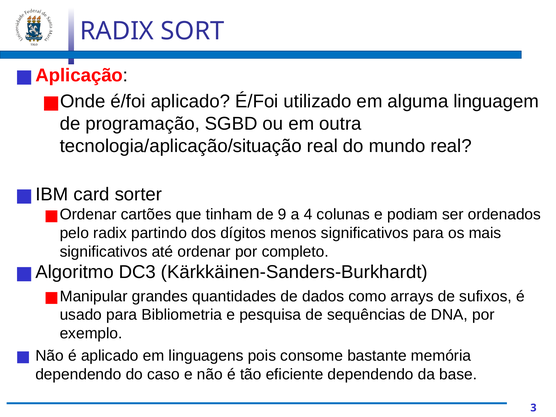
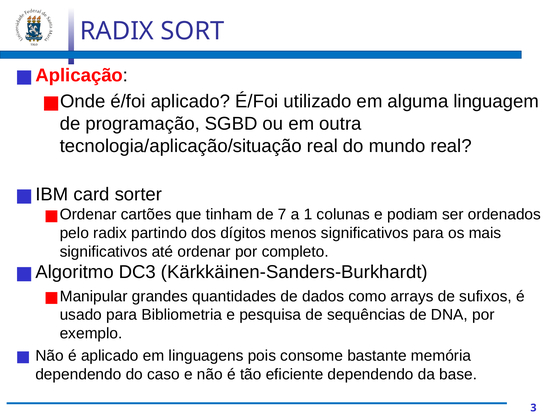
9: 9 -> 7 (282, 215)
4: 4 -> 1 (308, 215)
